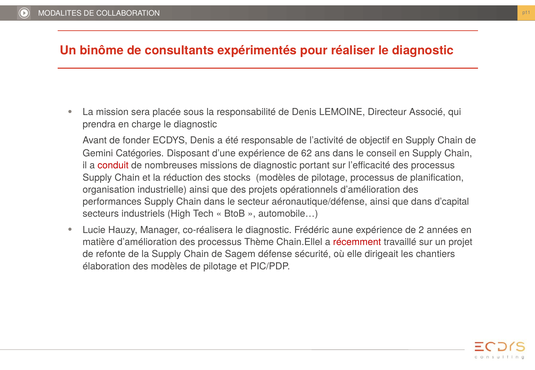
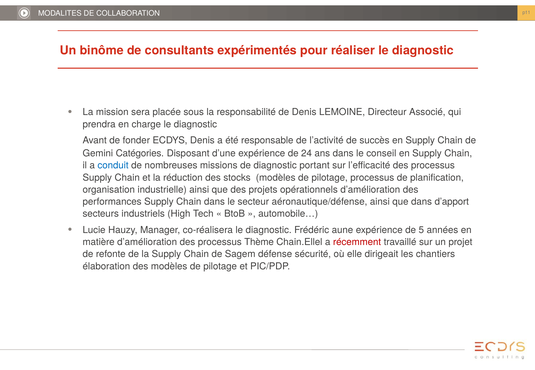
objectif: objectif -> succès (375, 141)
62: 62 -> 24 (307, 153)
conduit colour: red -> blue (113, 166)
d’capital: d’capital -> d’apport (452, 202)
2: 2 -> 5 (421, 230)
